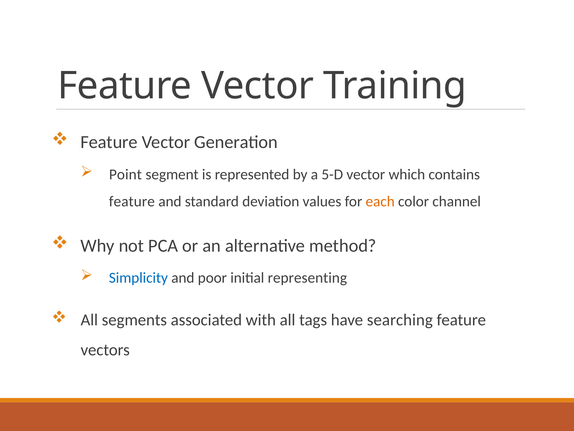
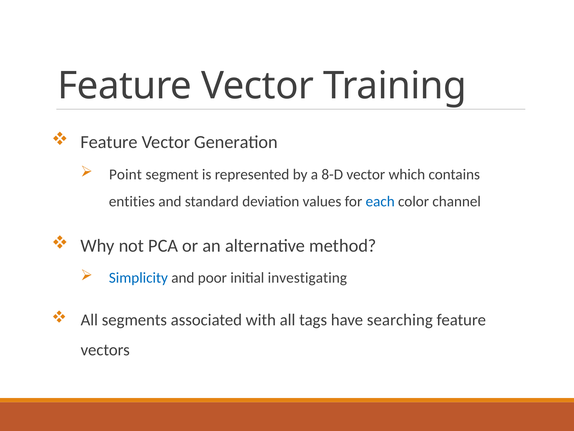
5-D: 5-D -> 8-D (332, 174)
feature: feature -> entities (132, 201)
each colour: orange -> blue (380, 201)
representing: representing -> investigating (307, 278)
